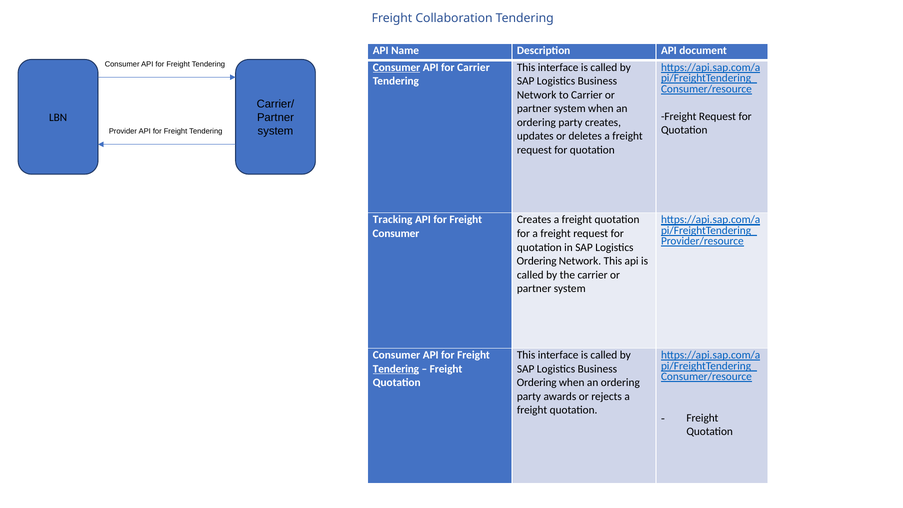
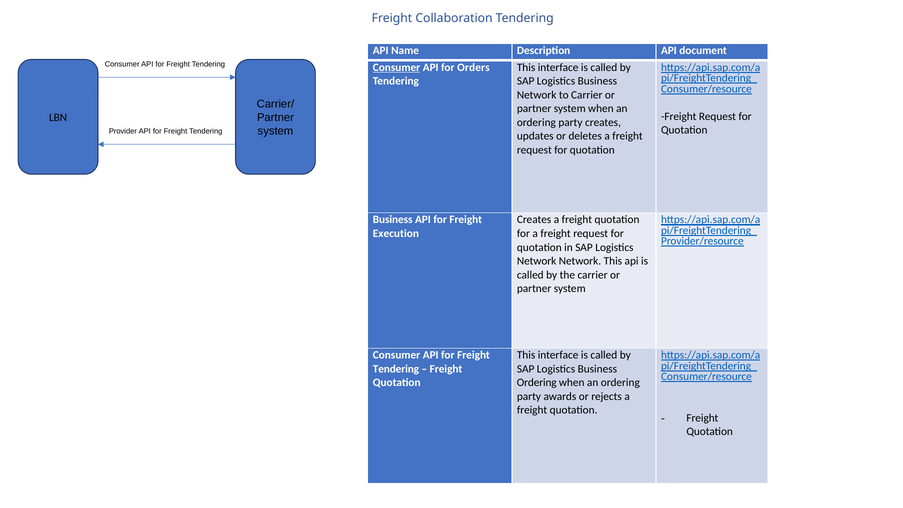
for Carrier: Carrier -> Orders (473, 67)
Tracking: Tracking -> Business (393, 220)
Consumer: Consumer -> Execution (396, 233)
Ordering: Ordering -> Network (537, 261)
Tendering underline: present -> none (396, 369)
